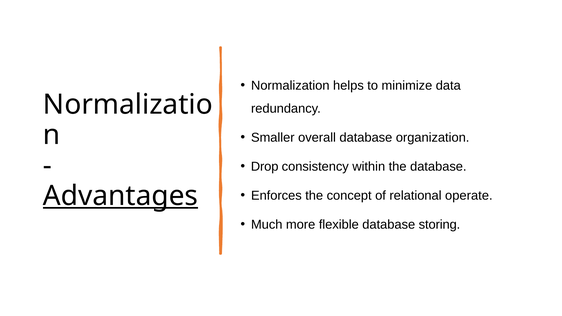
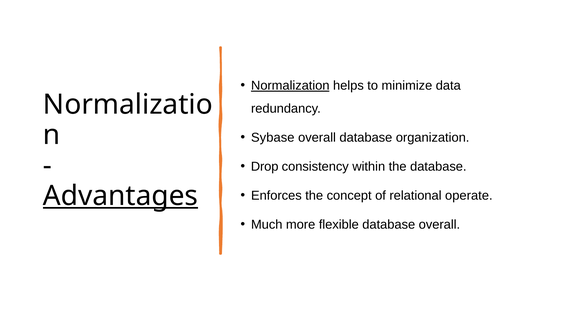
Normalization underline: none -> present (290, 86)
Smaller: Smaller -> Sybase (273, 138)
database storing: storing -> overall (439, 225)
